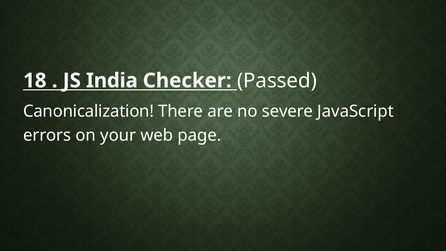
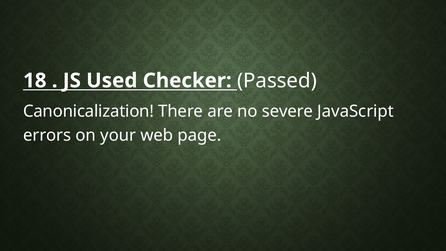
India: India -> Used (112, 81)
